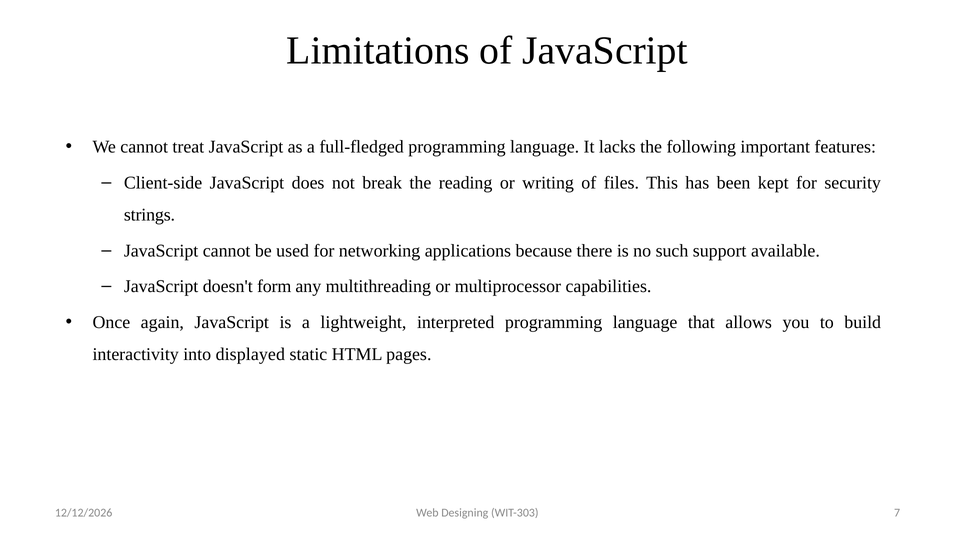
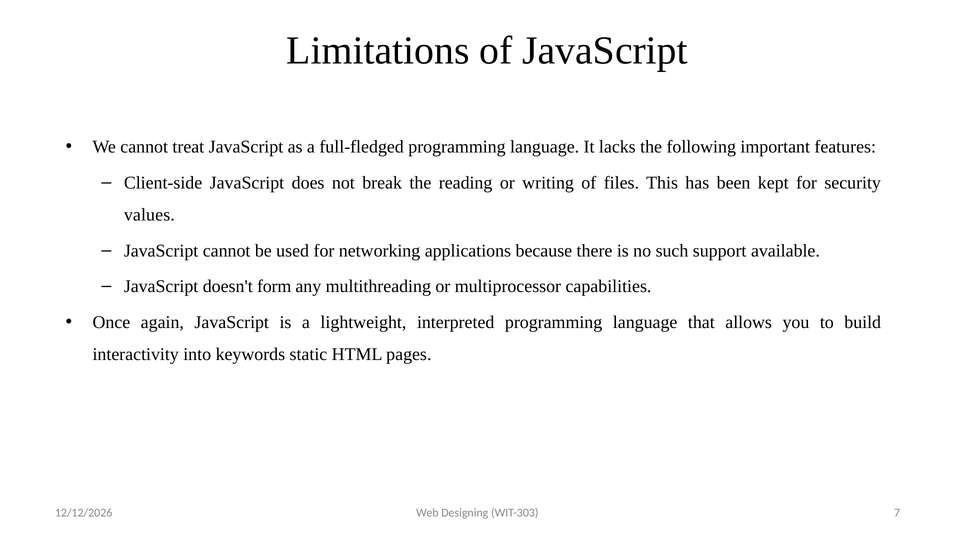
strings: strings -> values (149, 215)
displayed: displayed -> keywords (250, 355)
